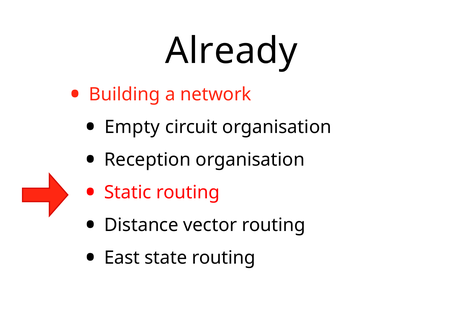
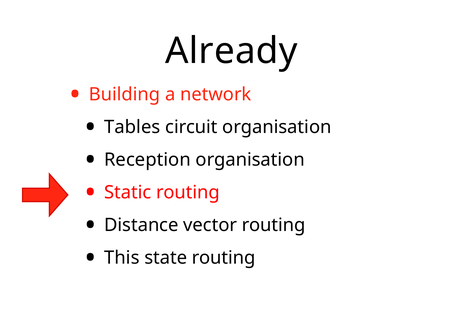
Empty: Empty -> Tables (132, 127)
East: East -> This (122, 257)
